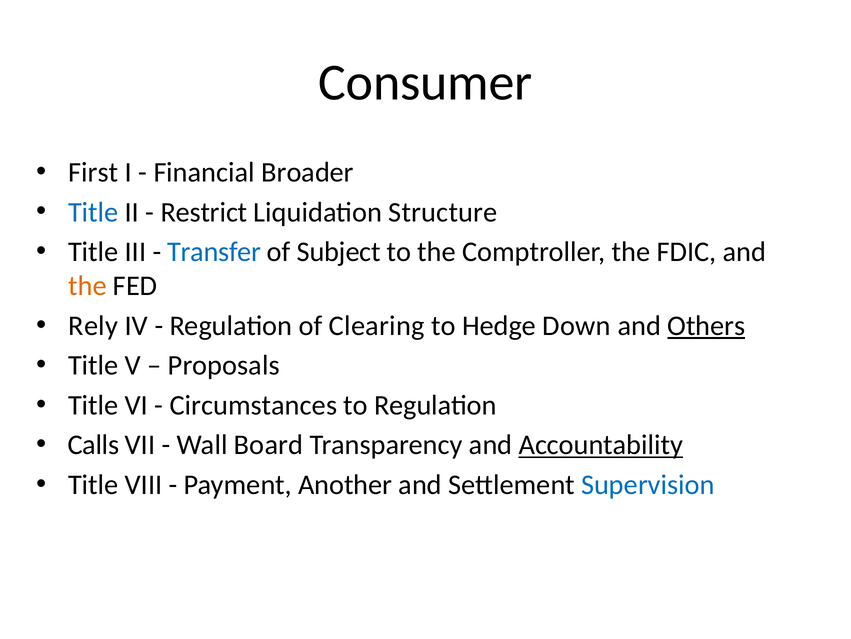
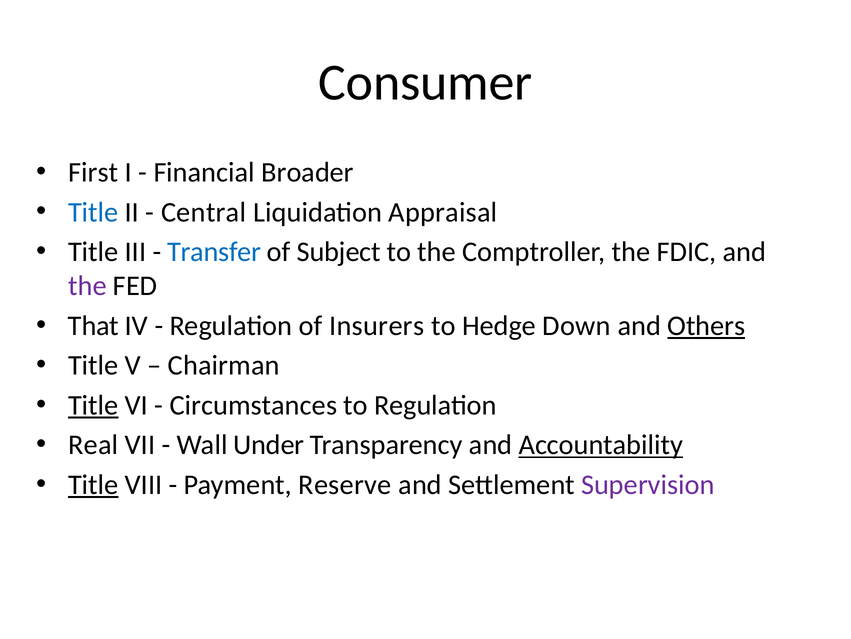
Restrict: Restrict -> Central (204, 212)
Structure: Structure -> Appraisal (443, 212)
the colour: orange -> purple (87, 286)
Rely: Rely -> That (93, 325)
Clearing: Clearing -> Insurers (377, 325)
Proposals: Proposals -> Chairman (224, 365)
Title underline: none -> present (93, 405)
Calls: Calls -> Real (93, 444)
Board: Board -> Under (269, 444)
Title underline: none -> present (93, 484)
Another: Another -> Reserve (345, 484)
Supervision colour: blue -> purple (648, 484)
